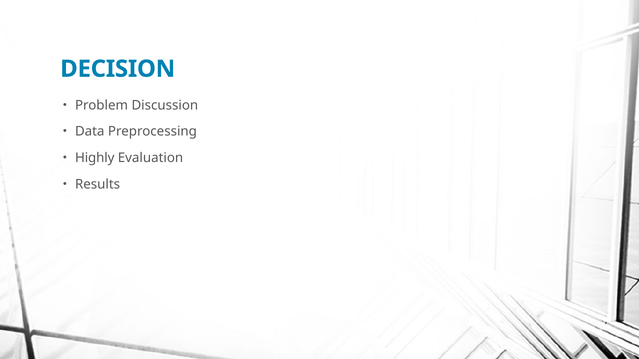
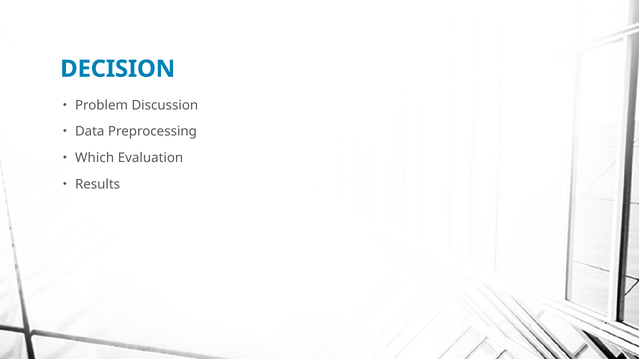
Highly: Highly -> Which (95, 158)
